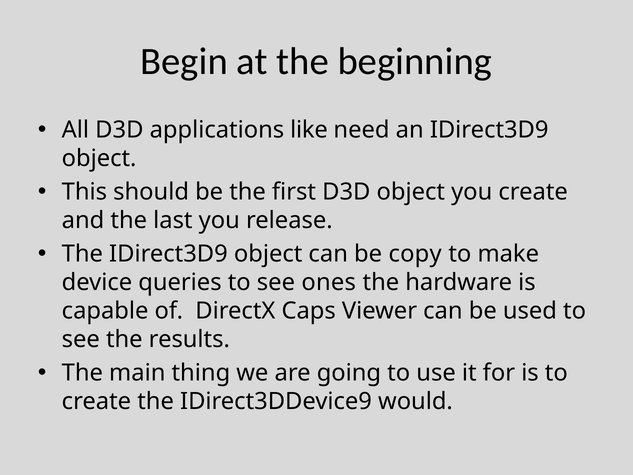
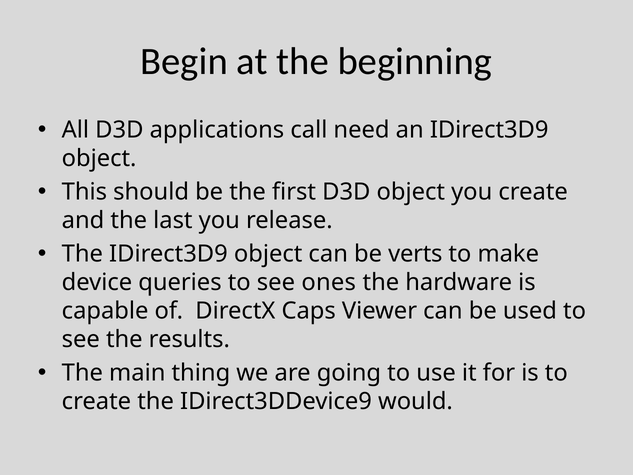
like: like -> call (309, 130)
copy: copy -> verts (415, 254)
